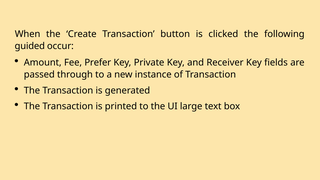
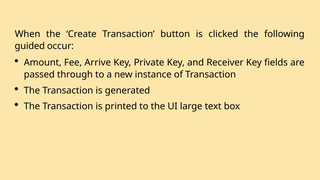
Prefer: Prefer -> Arrive (98, 63)
